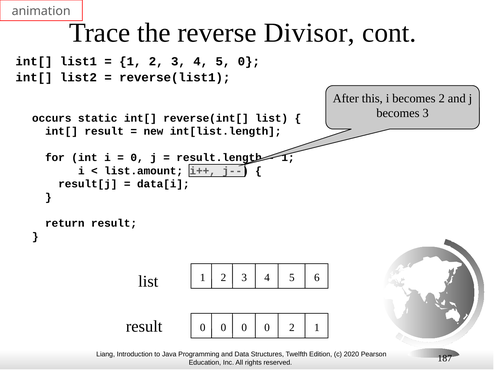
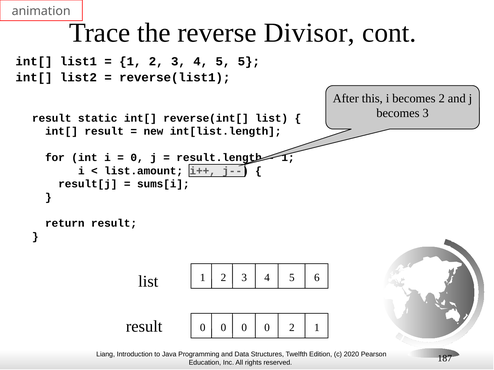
5 0: 0 -> 5 (249, 62)
occurs: occurs -> result (52, 118)
data[i: data[i -> sums[i (163, 184)
